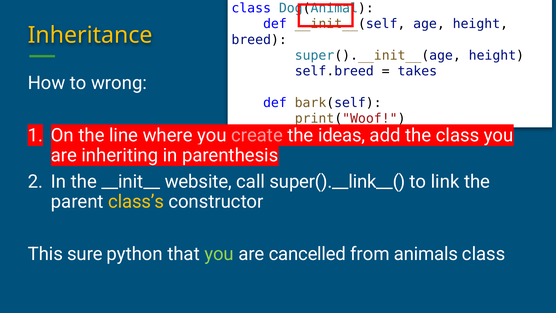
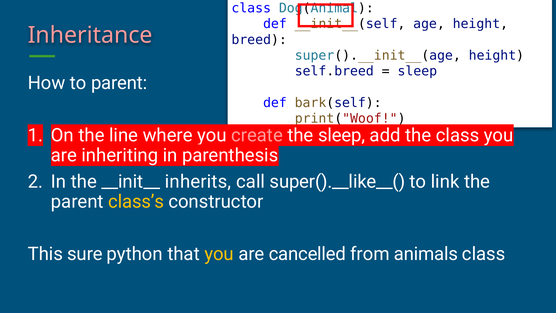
Inheritance colour: yellow -> pink (90, 35)
takes: takes -> sleep (417, 71)
to wrong: wrong -> parent (119, 83)
the ideas: ideas -> sleep (342, 135)
website: website -> inherits (198, 181)
super().__link__(: super().__link__( -> super().__like__( (337, 181)
you colour: light green -> yellow (219, 254)
